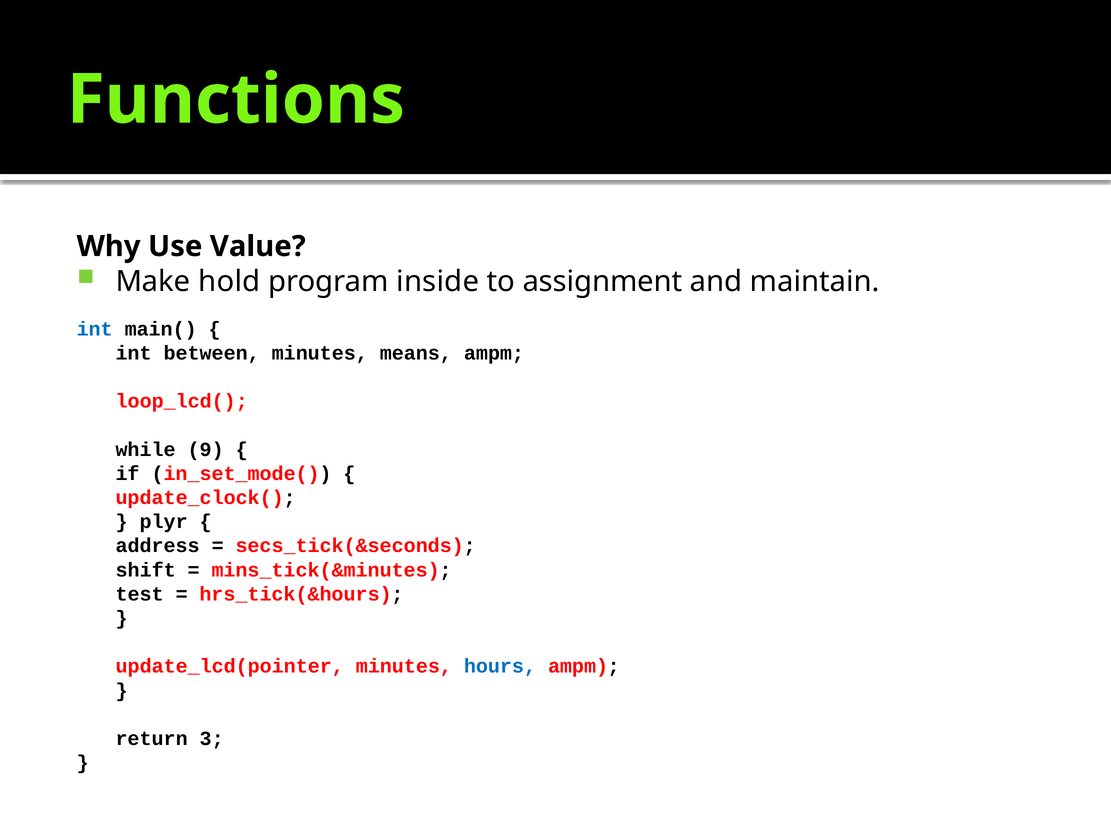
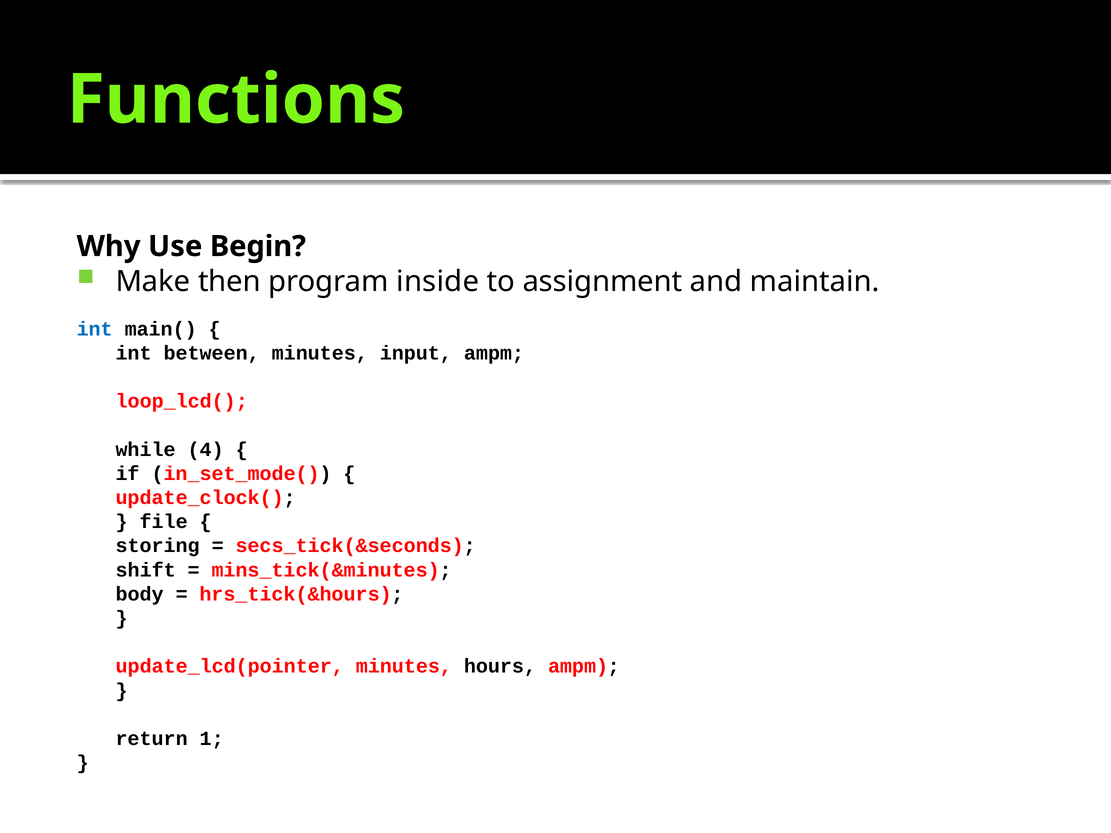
Value: Value -> Begin (258, 246)
hold: hold -> then (229, 282)
means: means -> input (416, 353)
9: 9 -> 4 (206, 450)
plyr: plyr -> file (164, 522)
address: address -> storing (158, 546)
test: test -> body (140, 594)
hours colour: blue -> black (500, 667)
3: 3 -> 1 (212, 739)
